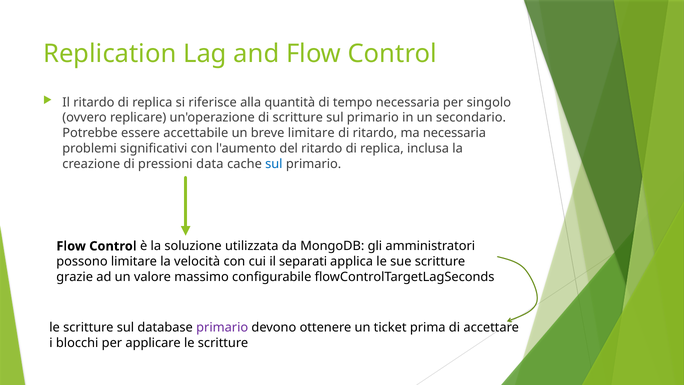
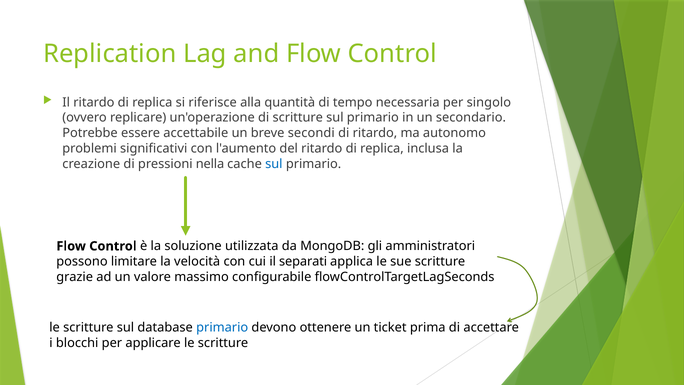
breve limitare: limitare -> secondi (311, 133)
ma necessaria: necessaria -> autonomo (454, 133)
data: data -> nella (210, 164)
primario colour: purple -> blue (222, 327)
